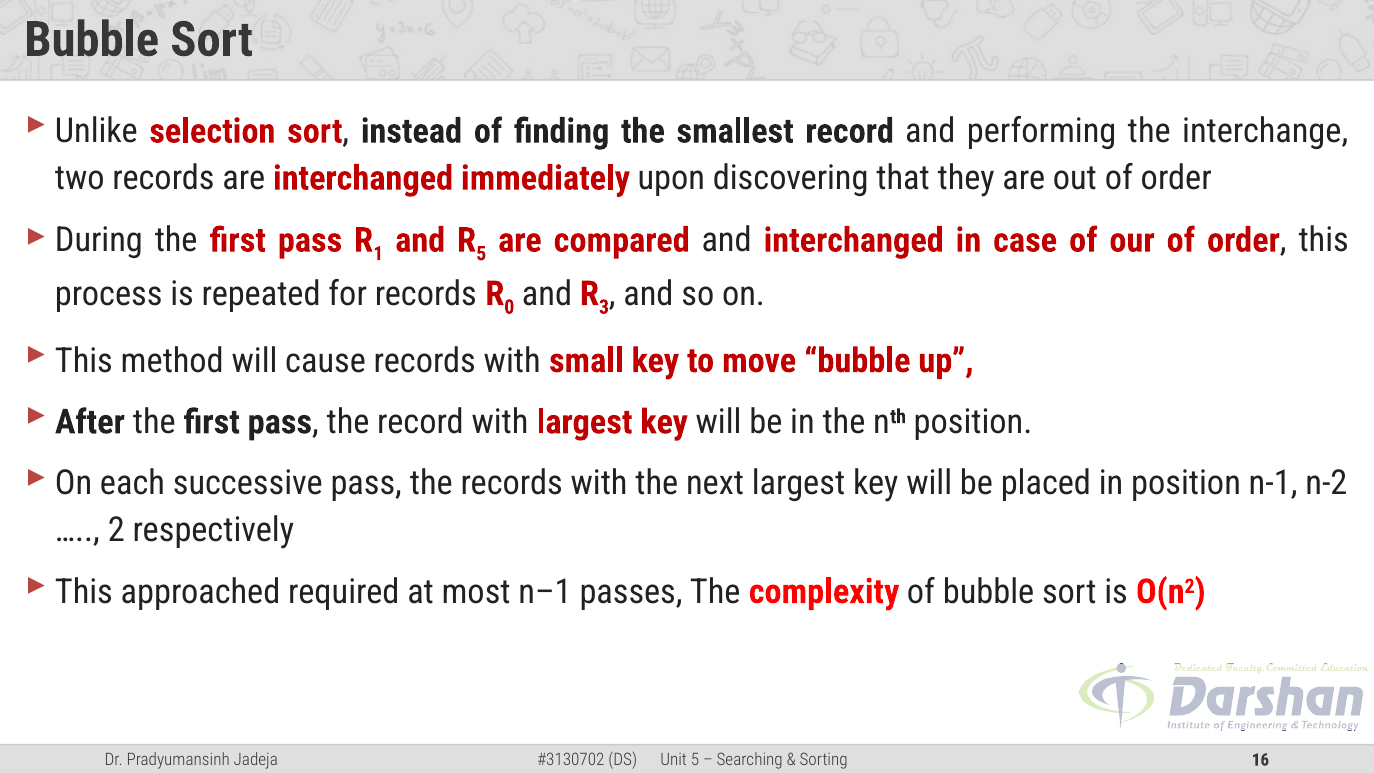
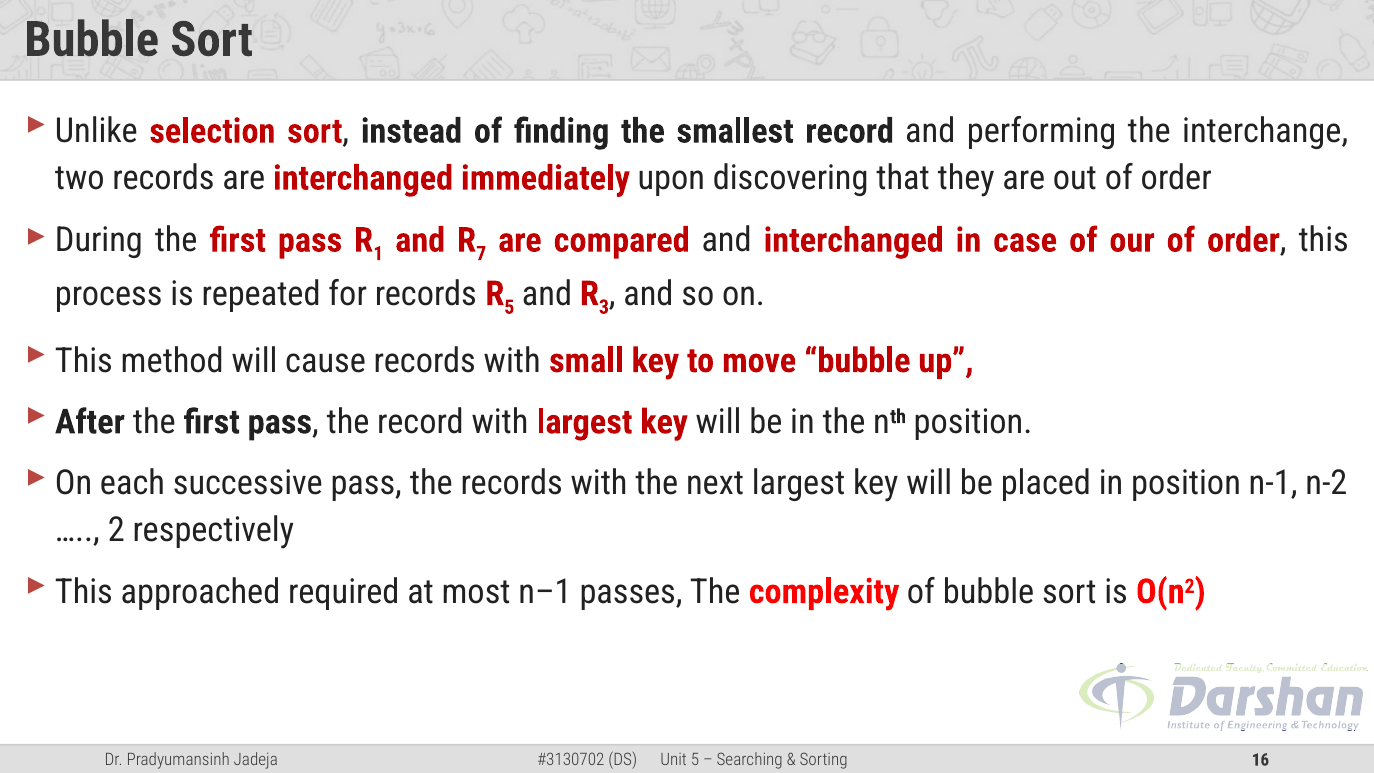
5: 5 -> 7 (481, 254)
0: 0 -> 5 (509, 307)
